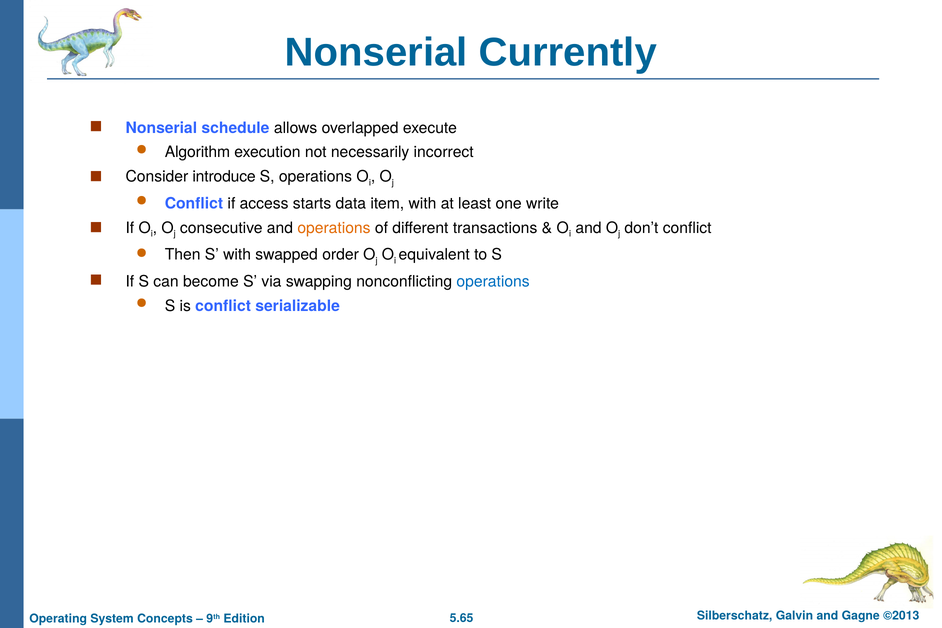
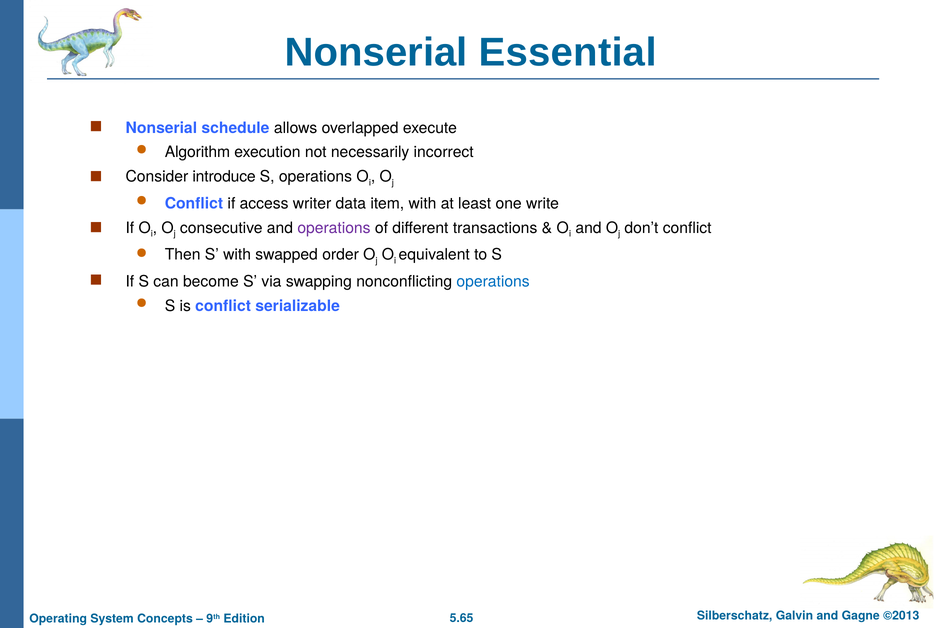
Currently: Currently -> Essential (568, 52)
starts: starts -> writer (312, 203)
operations colour: orange -> purple (334, 228)
